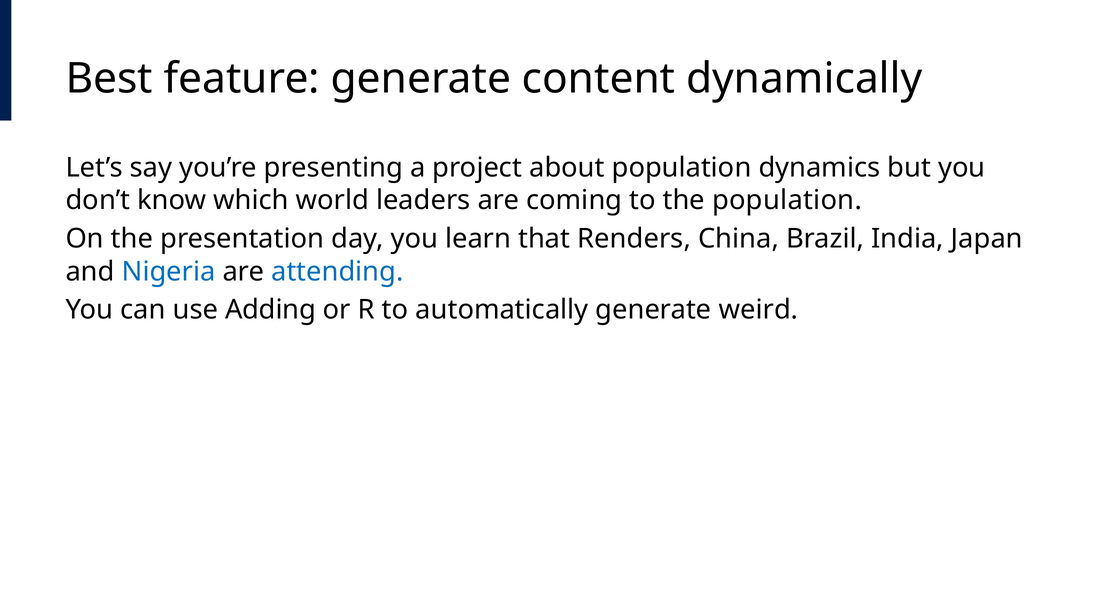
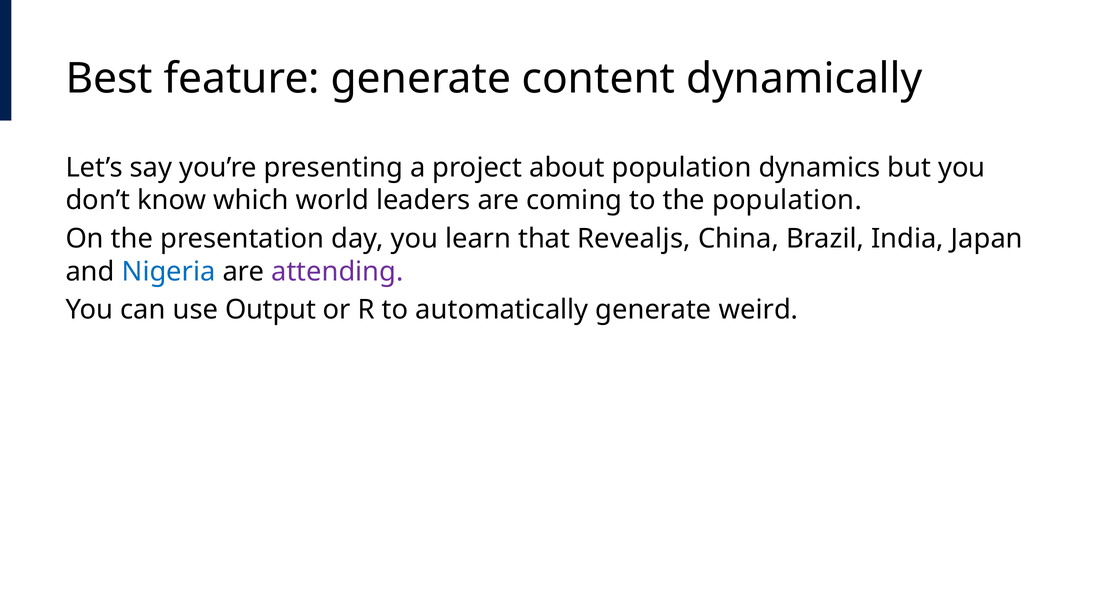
Renders: Renders -> Revealjs (634, 239)
attending colour: blue -> purple (337, 271)
Adding: Adding -> Output (270, 310)
